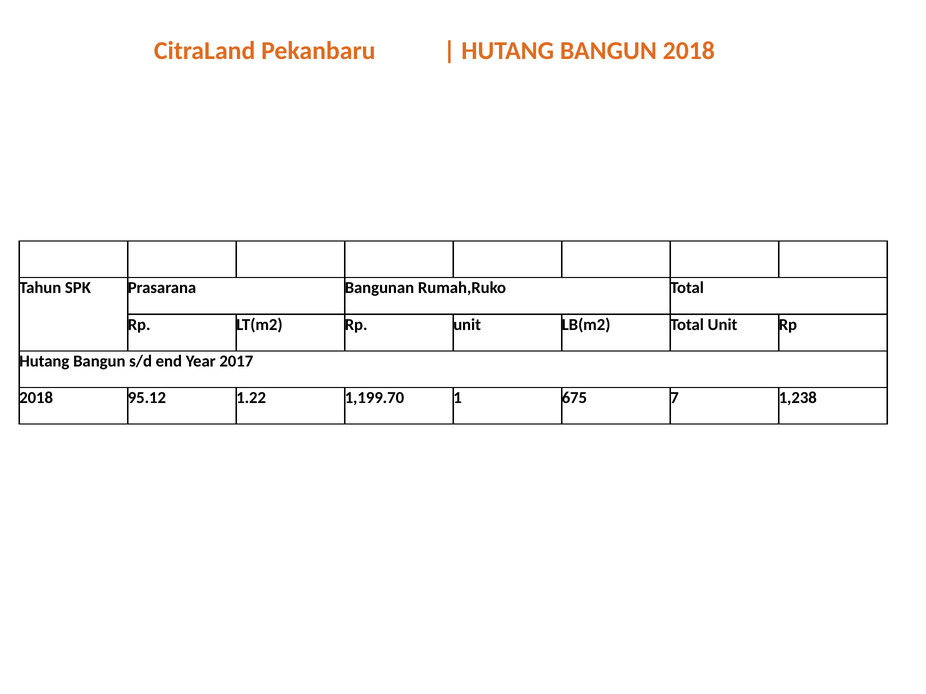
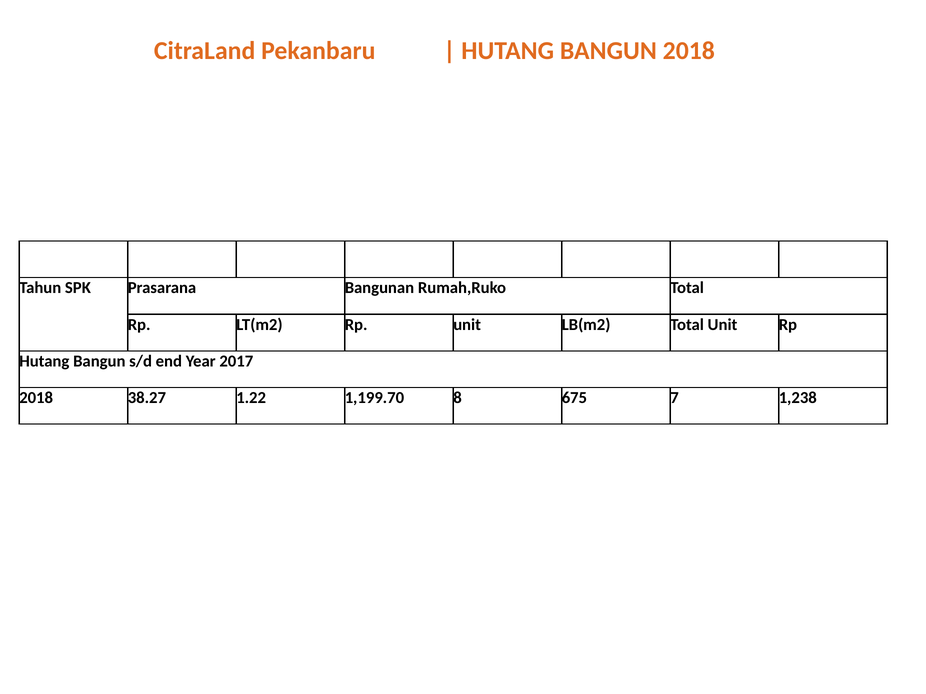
95.12: 95.12 -> 38.27 (147, 398)
1: 1 -> 8 (457, 398)
